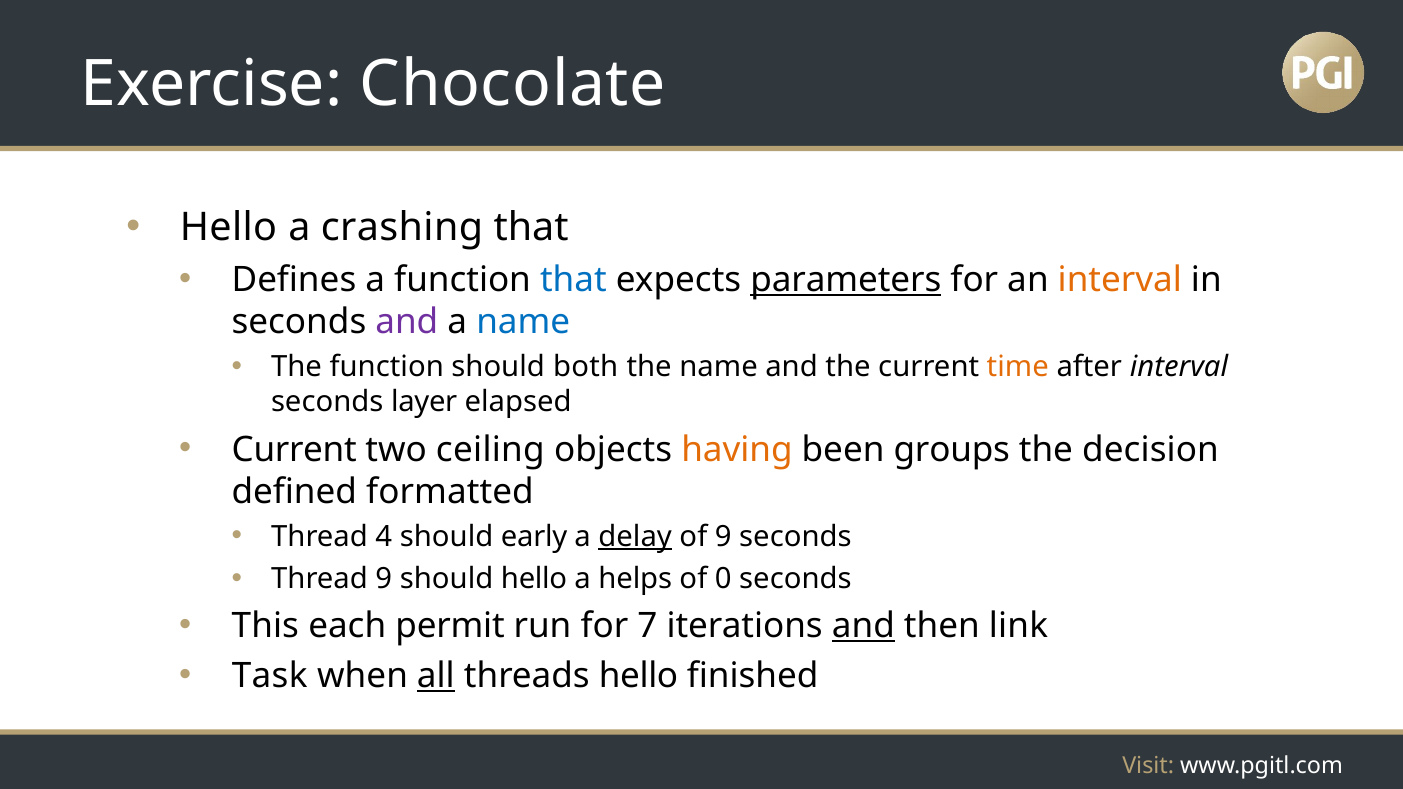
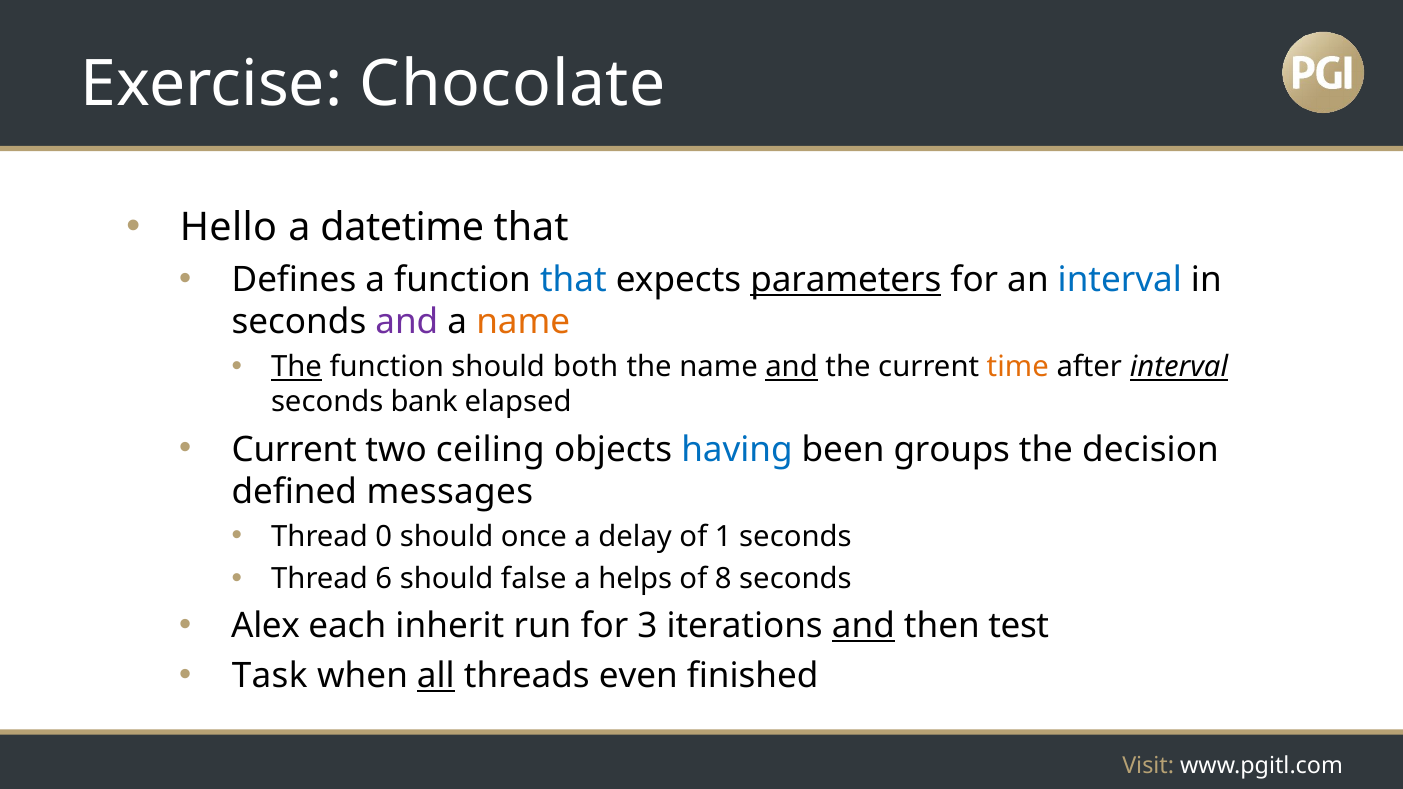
crashing: crashing -> datetime (402, 227)
interval colour: orange -> blue (1120, 280)
name colour: blue -> orange (523, 322)
The underline: none -> present (297, 367)
and underline: none -> present (792, 367)
interval underline: none -> present (1179, 367)
layer: layer -> bank (424, 402)
having colour: orange -> blue (737, 450)
formatted: formatted -> messages (450, 492)
4: 4 -> 0 (384, 537)
early: early -> once (534, 537)
delay underline: present -> none (635, 537)
of 9: 9 -> 1 (723, 537)
Thread 9: 9 -> 6 (384, 579)
should hello: hello -> false (534, 579)
0: 0 -> 8 (723, 579)
This: This -> Alex (266, 626)
permit: permit -> inherit (450, 626)
7: 7 -> 3 (647, 626)
link: link -> test (1019, 626)
threads hello: hello -> even (638, 676)
